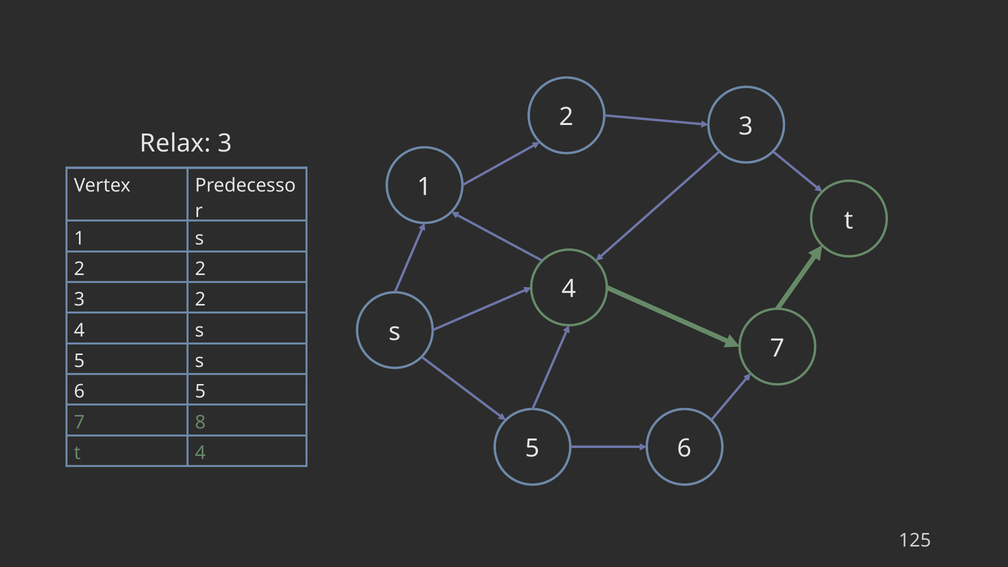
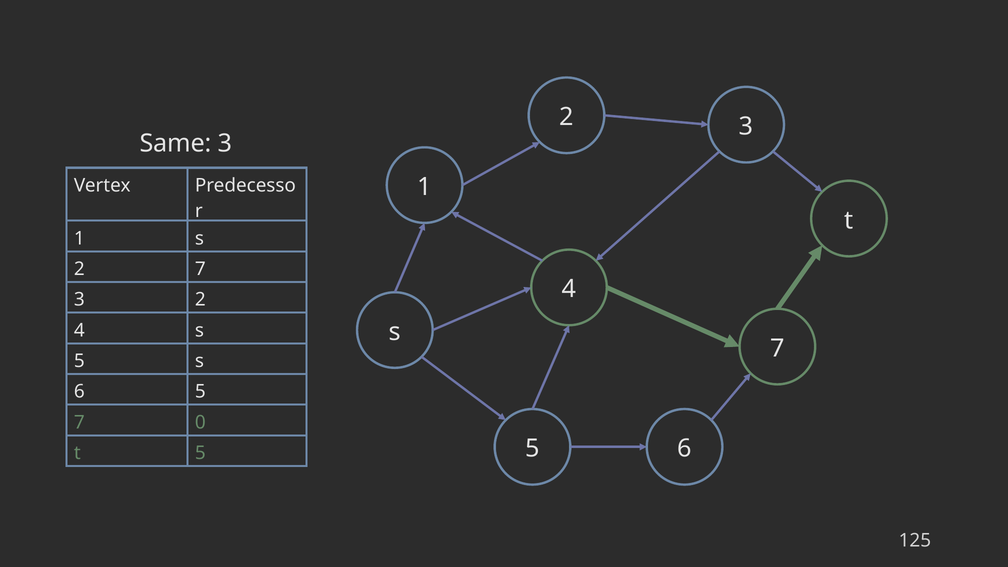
Relax: Relax -> Same (176, 144)
2 2: 2 -> 7 (200, 269)
8: 8 -> 0 (200, 422)
t 4: 4 -> 5 (200, 453)
